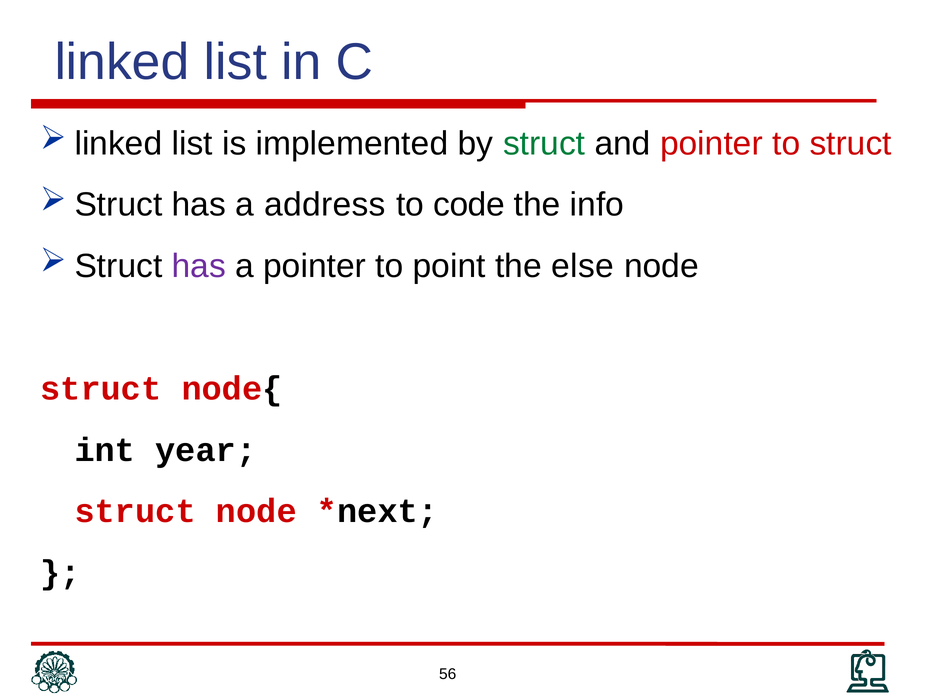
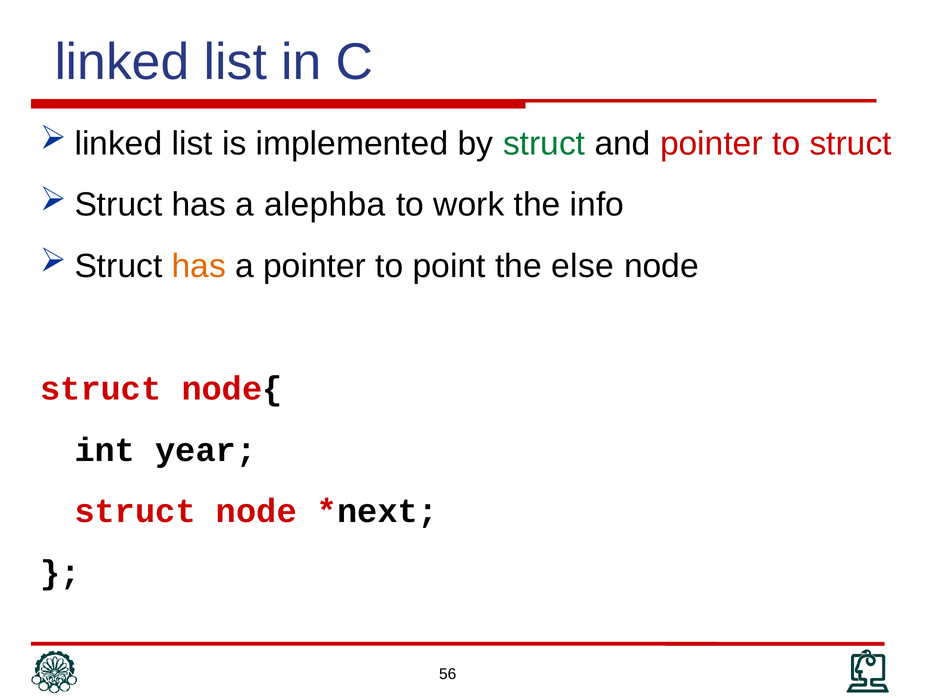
address: address -> alephba (325, 205)
code: code -> work (469, 205)
has colour: purple -> orange (199, 266)
